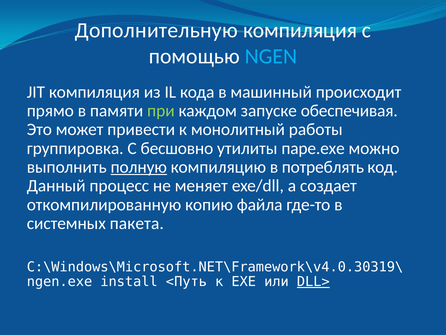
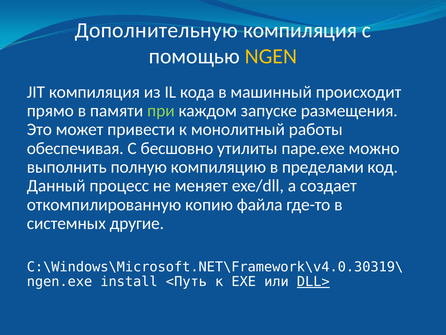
NGEN colour: light blue -> yellow (271, 56)
обеспечивая: обеспечивая -> размещения (349, 111)
группировка: группировка -> обеспечивая (75, 148)
полную underline: present -> none (139, 167)
потреблять: потреблять -> пределами (323, 167)
пакета: пакета -> другие (137, 223)
